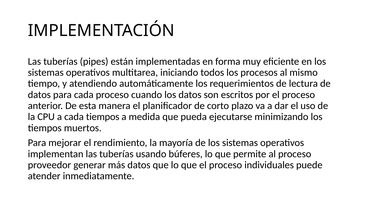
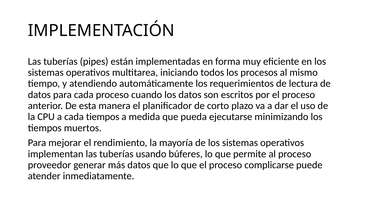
individuales: individuales -> complicarse (269, 165)
